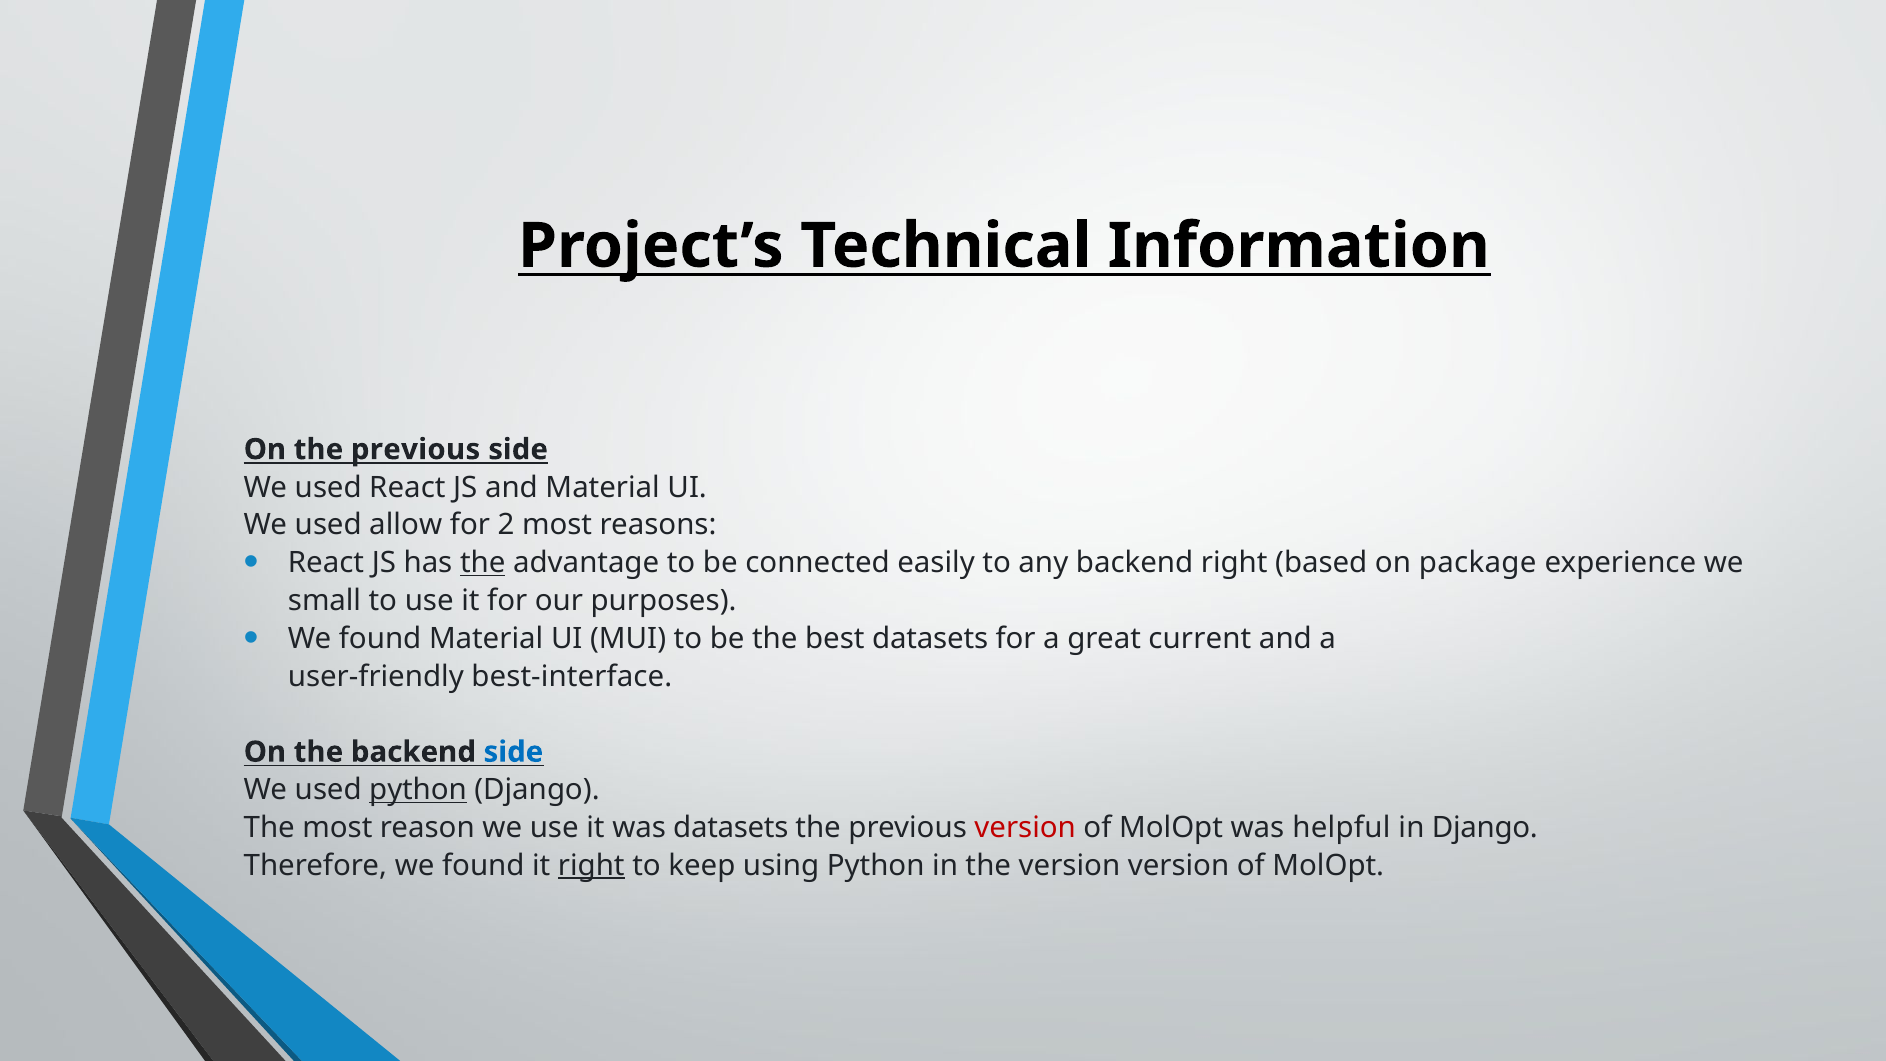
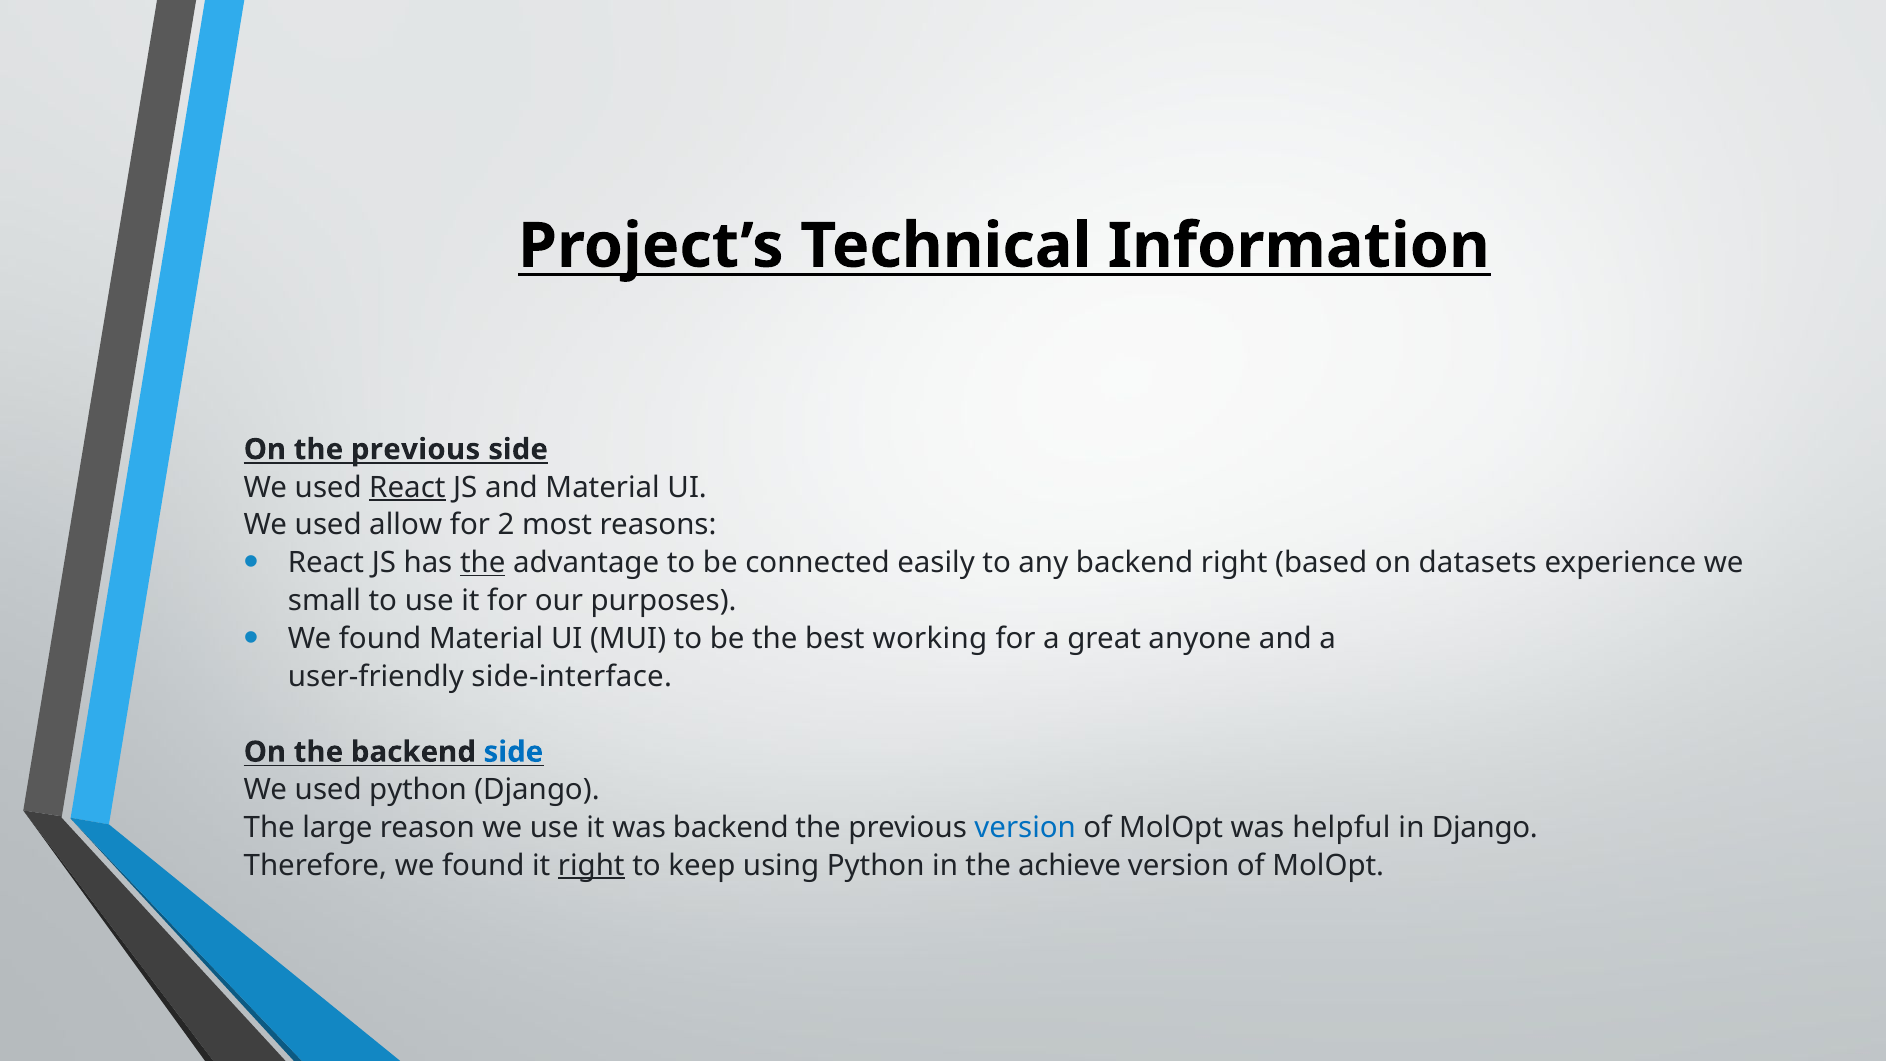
React underline: none -> present (407, 487)
package: package -> datasets (1478, 563)
best datasets: datasets -> working (930, 638)
current: current -> anyone (1200, 638)
best-interface: best-interface -> side-interface (572, 676)
python underline: present -> none (418, 790)
The most: most -> large (337, 828)
was datasets: datasets -> backend (731, 828)
version colour: red -> blue (1025, 828)
the version: version -> achieve (1070, 865)
